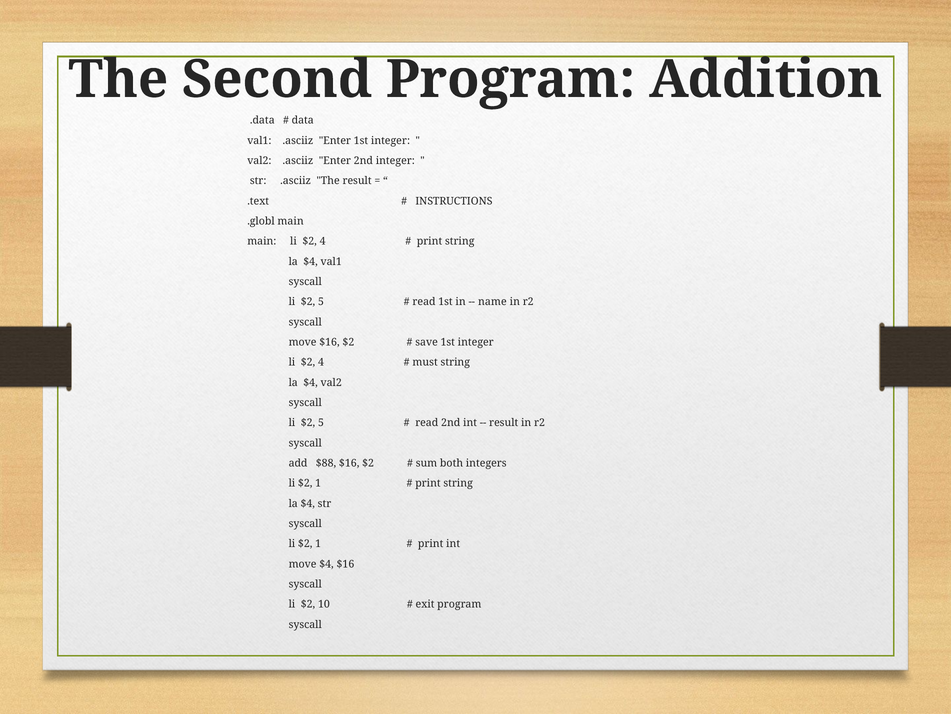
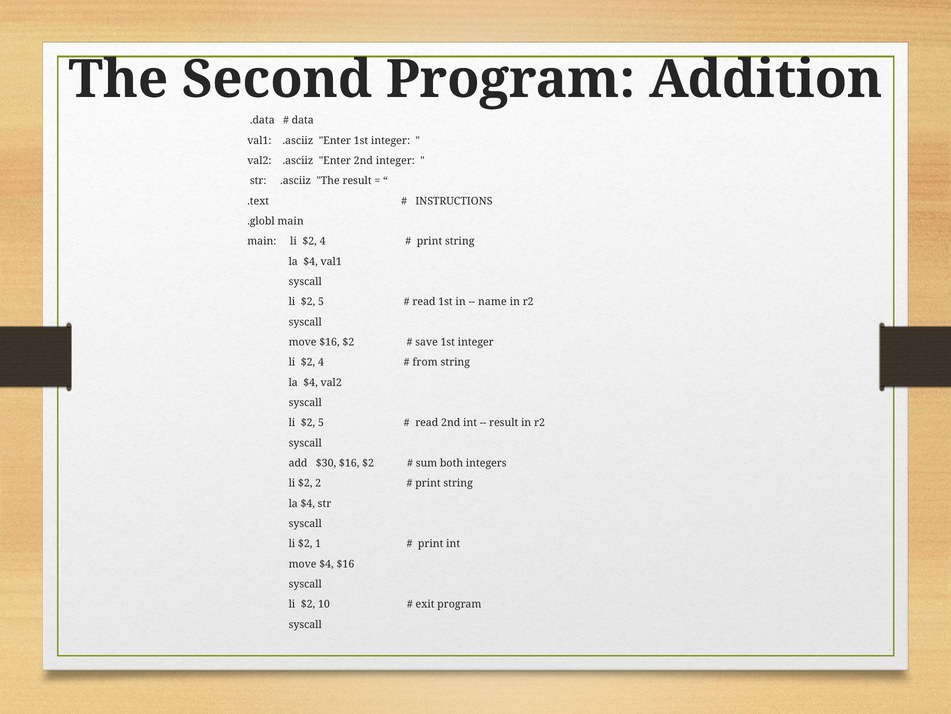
must: must -> from (425, 362)
$88: $88 -> $30 (326, 463)
1: 1 -> 2 (318, 483)
